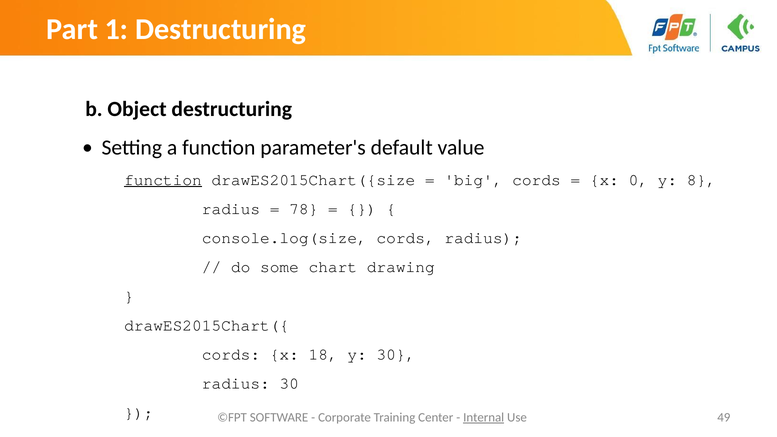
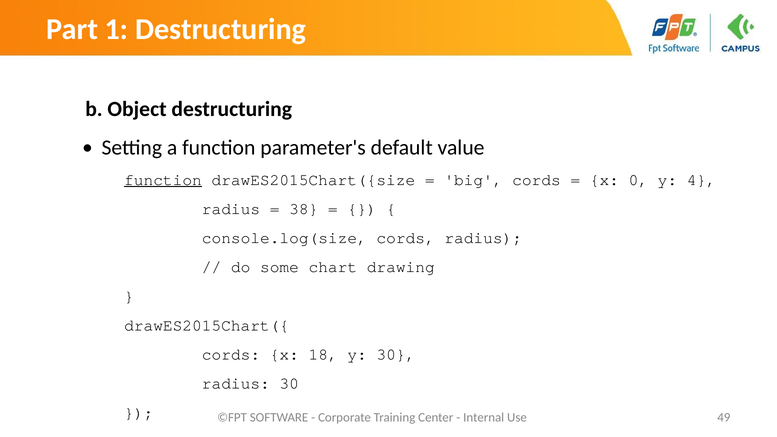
8: 8 -> 4 (701, 180)
78: 78 -> 38 (304, 209)
Internal underline: present -> none (484, 418)
